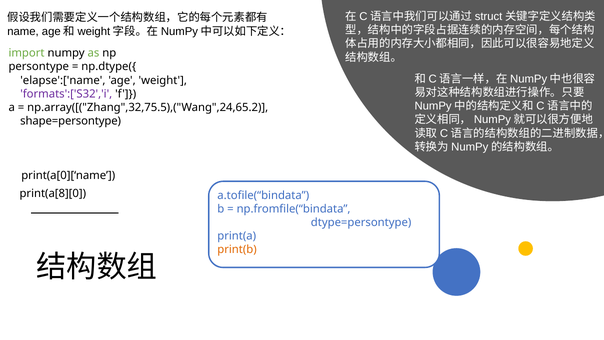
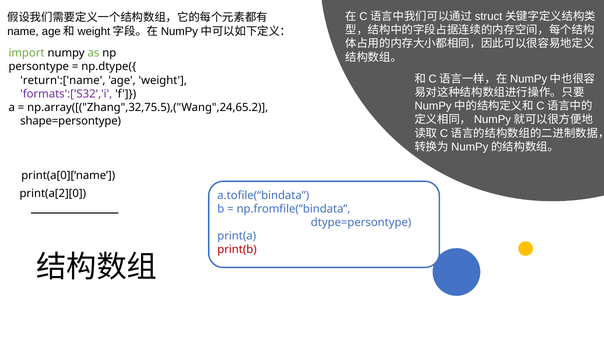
elapse':['name: elapse':['name -> return':['name (63, 80)
print(a[8][0: print(a[8][0 -> print(a[2][0 (53, 193)
print(b colour: orange -> red (237, 250)
